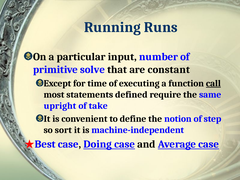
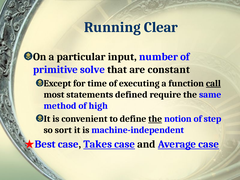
Runs: Runs -> Clear (161, 27)
upright: upright -> method (60, 106)
take: take -> high (98, 106)
the underline: none -> present (155, 119)
Doing: Doing -> Takes (98, 144)
